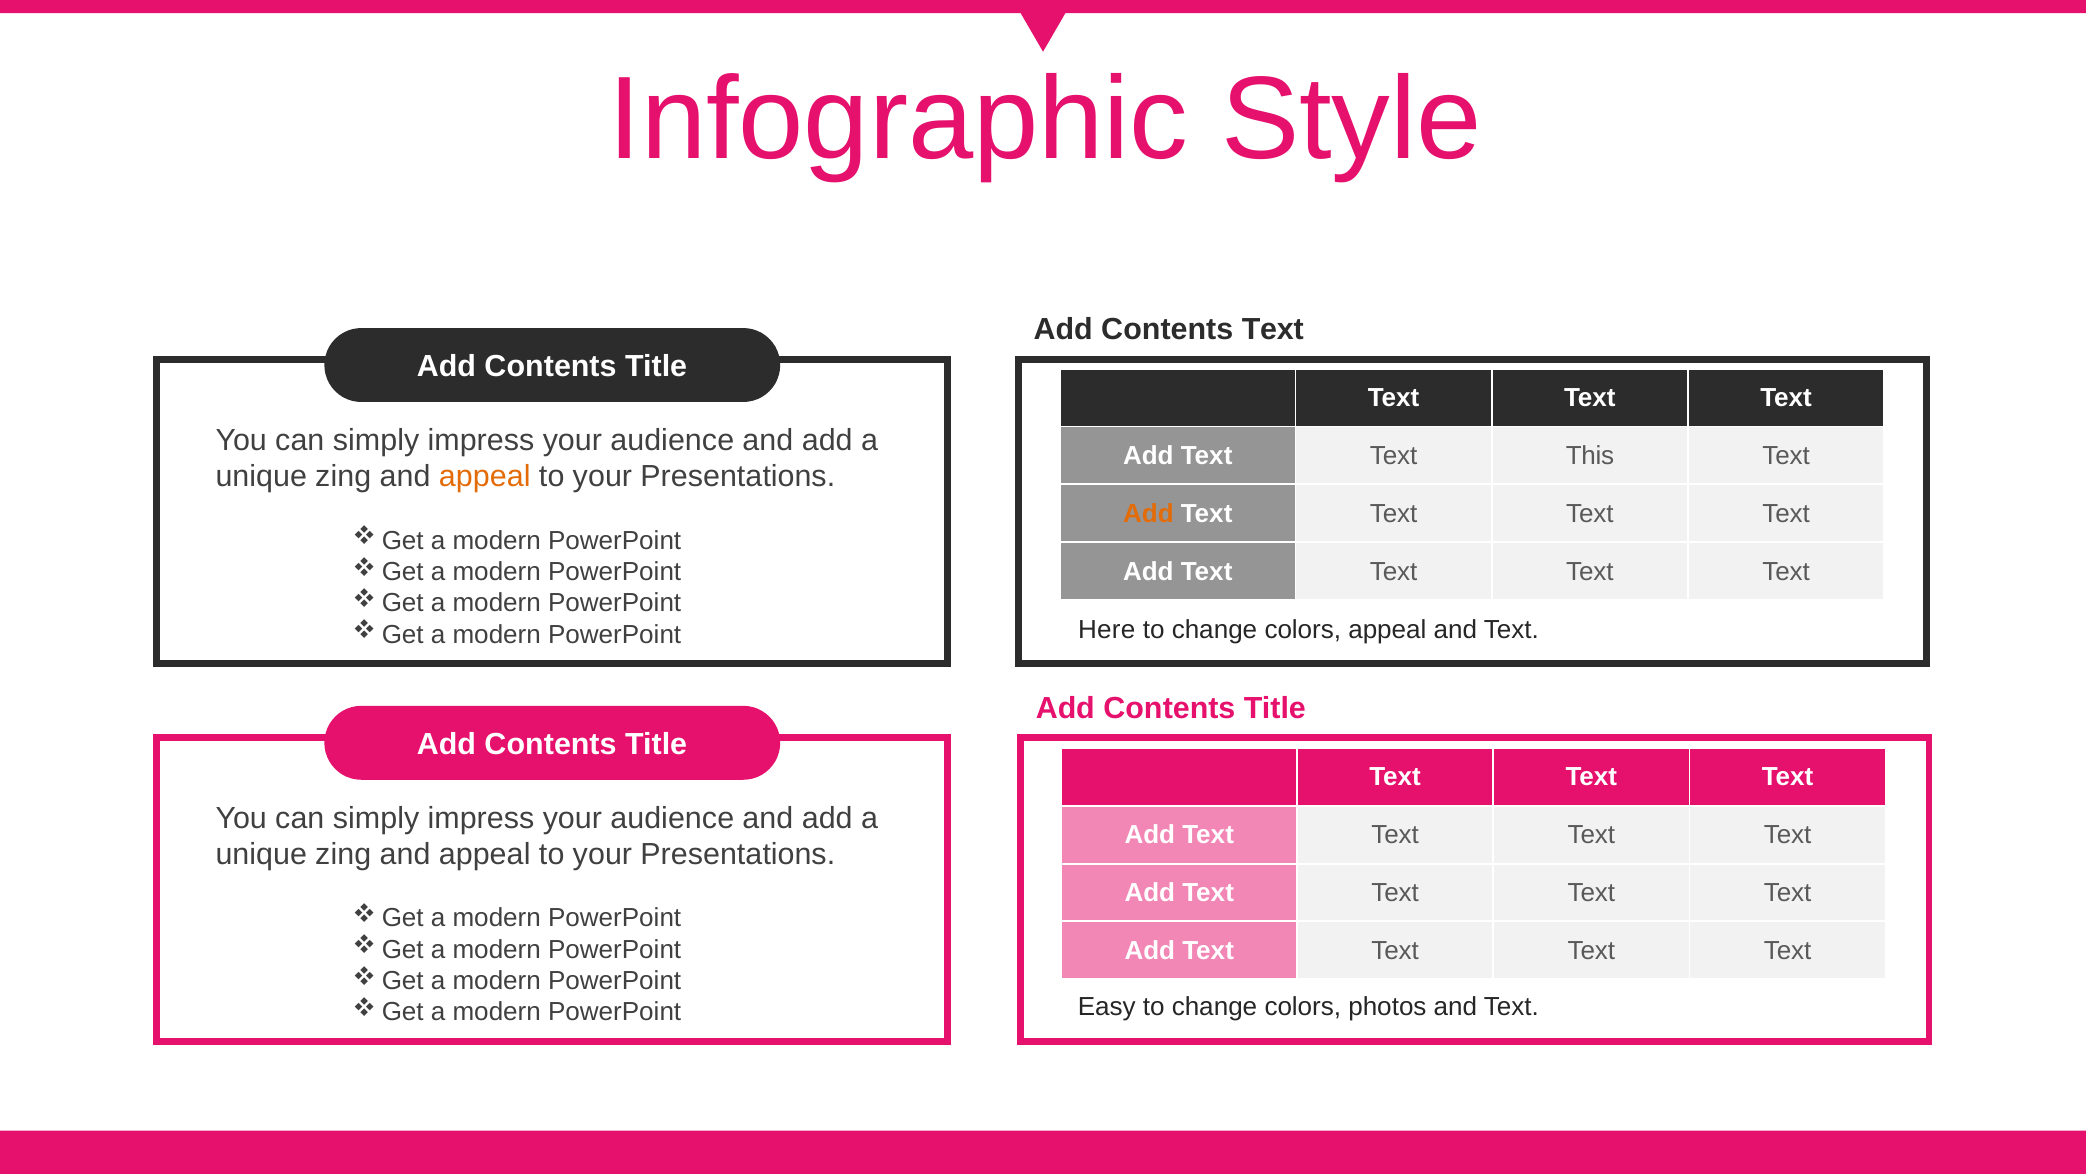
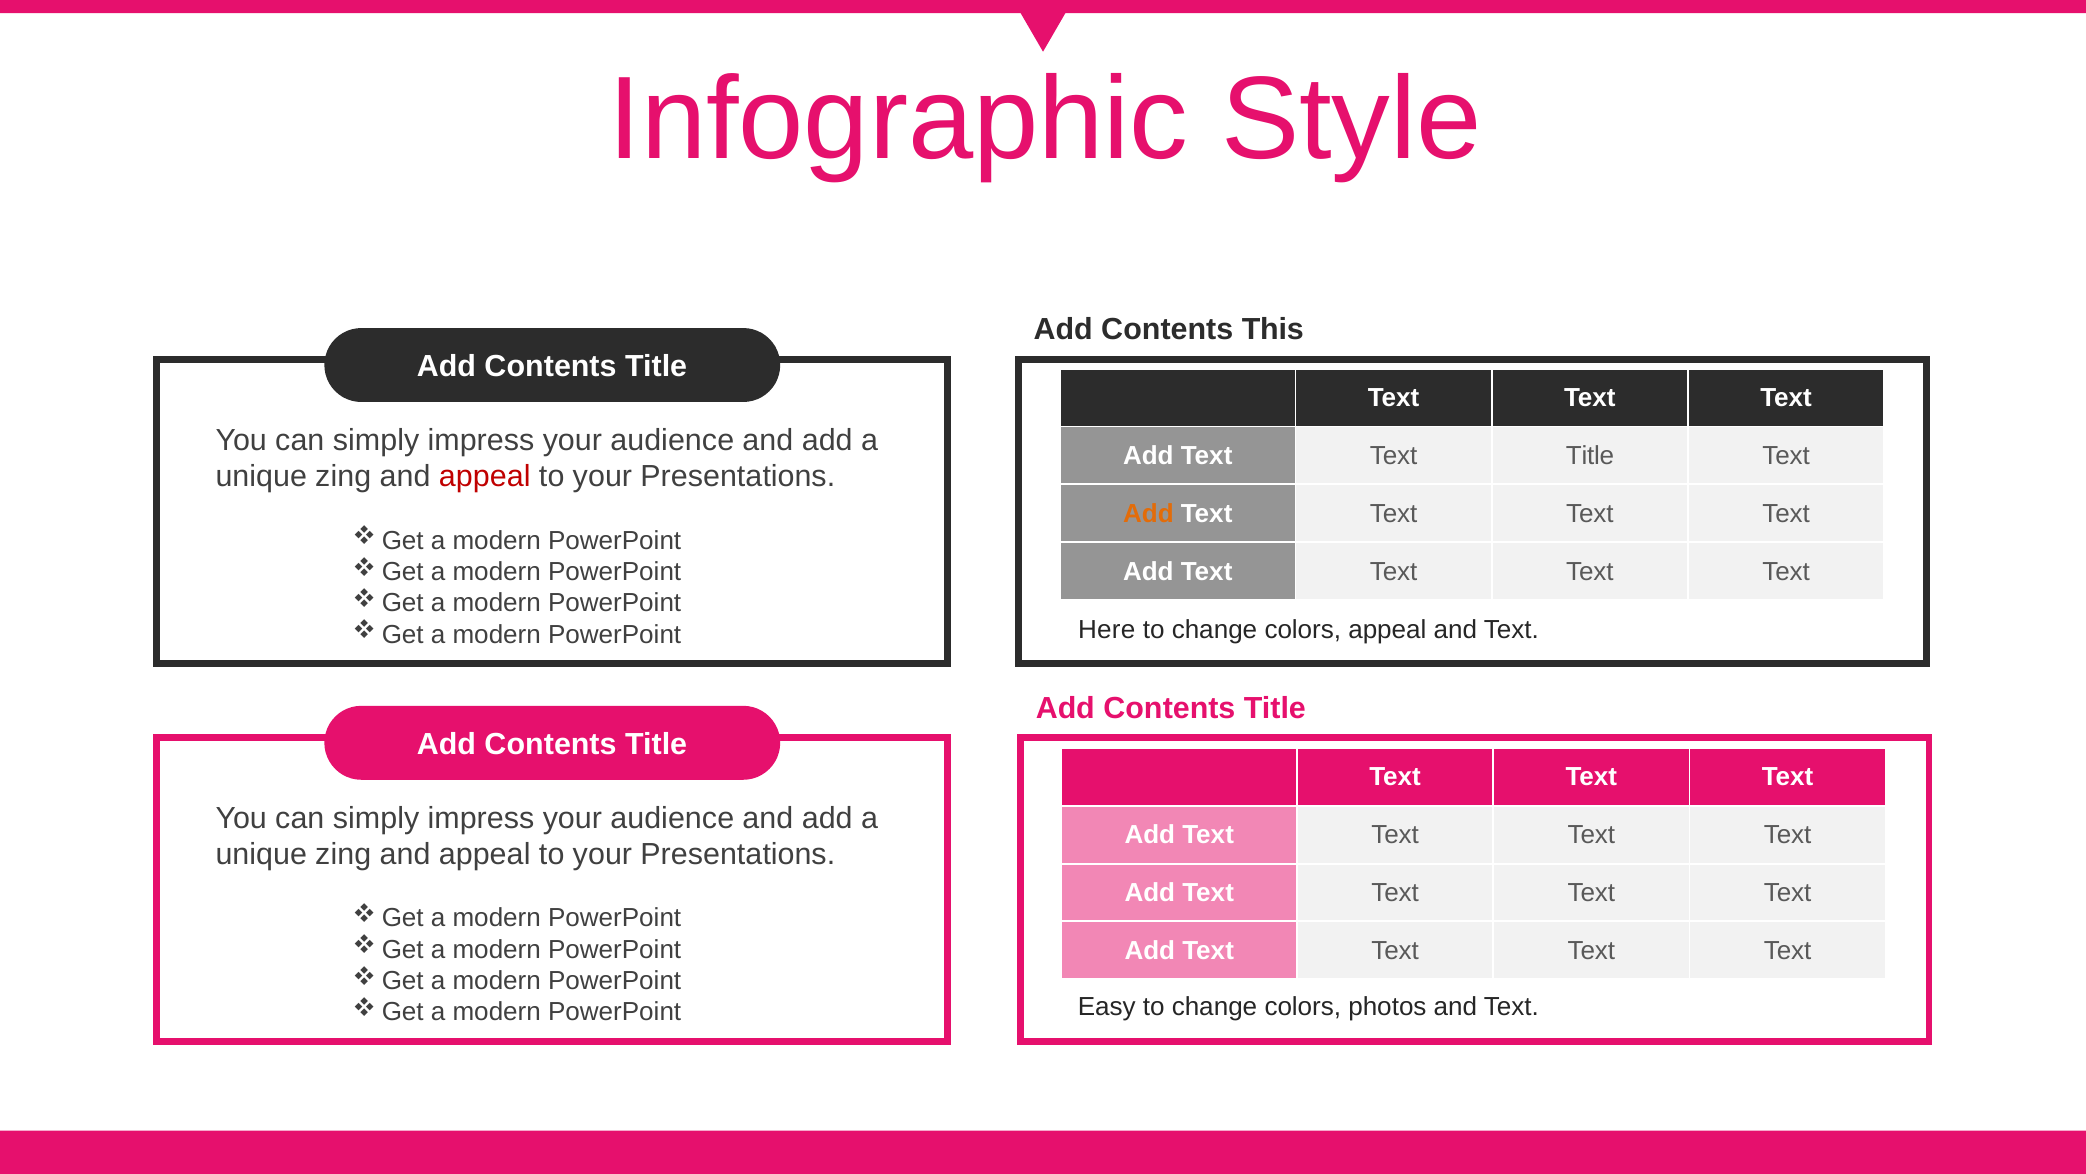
Contents Text: Text -> This (1273, 330)
Text This: This -> Title (1590, 456)
appeal colour: orange -> red (485, 477)
